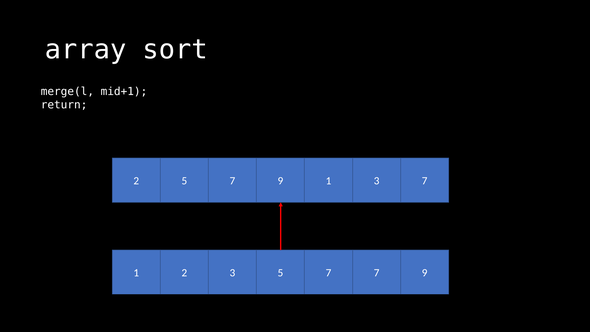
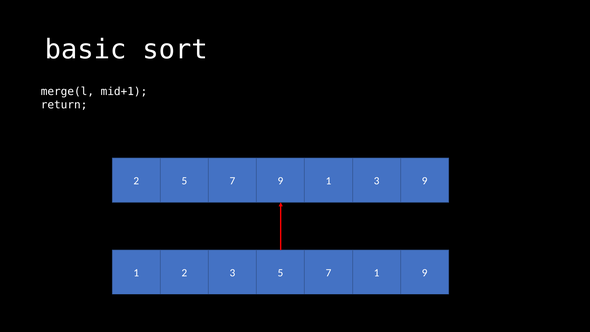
array: array -> basic (86, 50)
3 7: 7 -> 9 (425, 181)
7 7: 7 -> 1 (377, 273)
